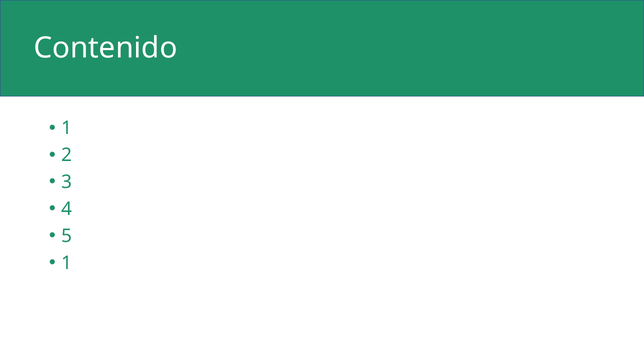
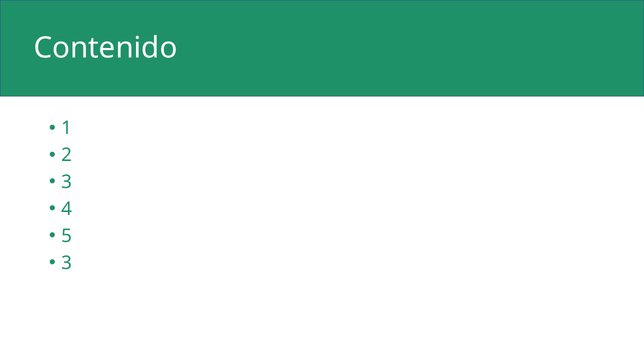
1: 1 -> 3 (67, 263)
